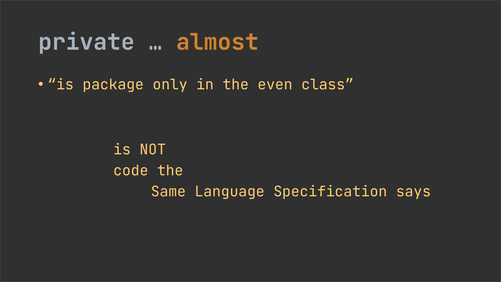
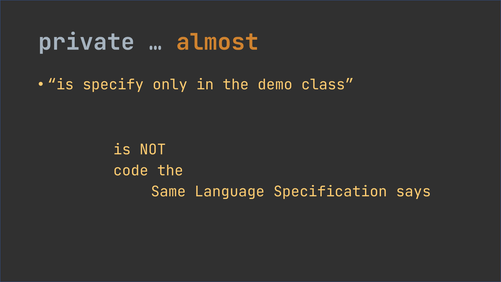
package: package -> specify (113, 85)
even: even -> demo (275, 85)
